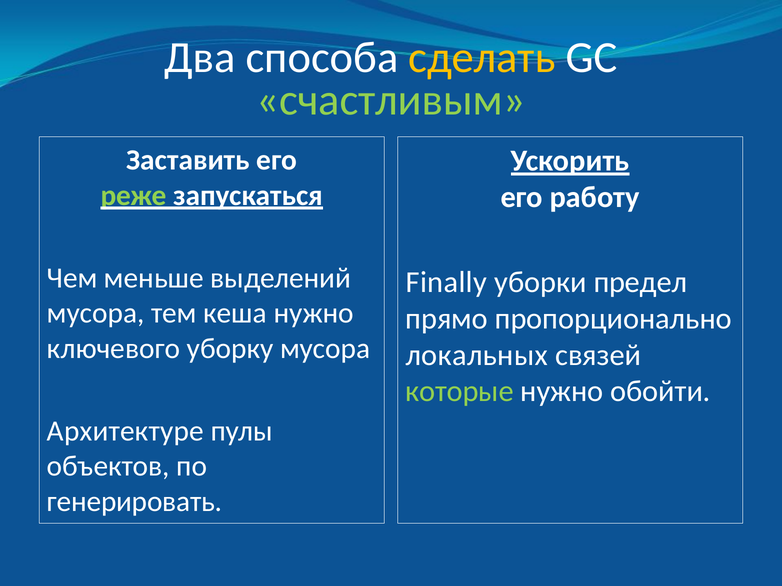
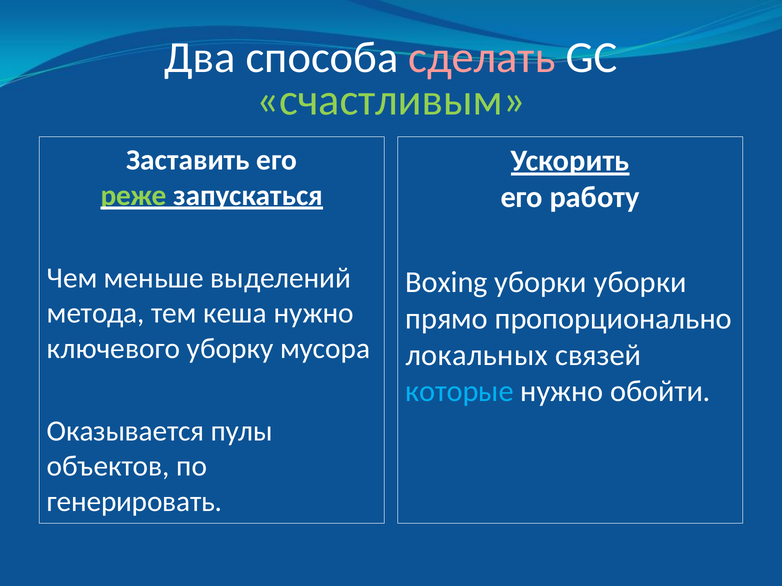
сделать colour: yellow -> pink (482, 58)
Finally: Finally -> Boxing (447, 283)
уборки предел: предел -> уборки (640, 283)
мусора: мусора -> метода (96, 313)
которые colour: light green -> light blue (459, 392)
Архитектуре: Архитектуре -> Оказывается (126, 431)
